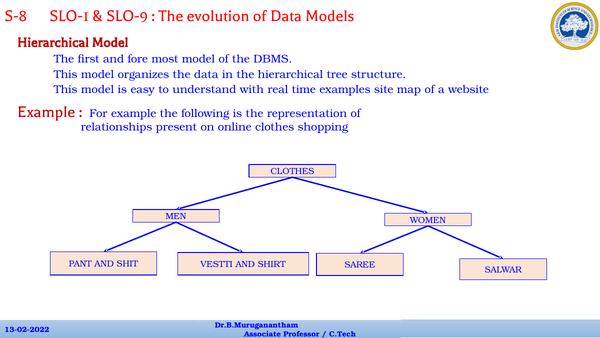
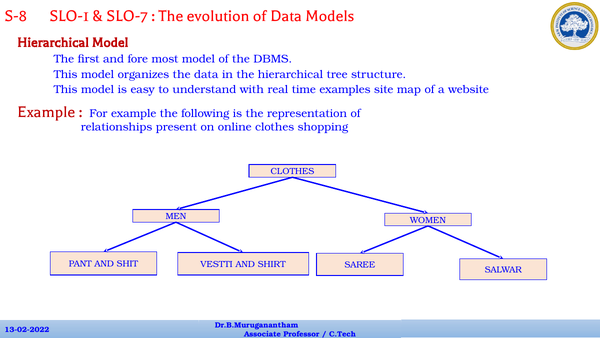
SLO-9: SLO-9 -> SLO-7 (127, 15)
